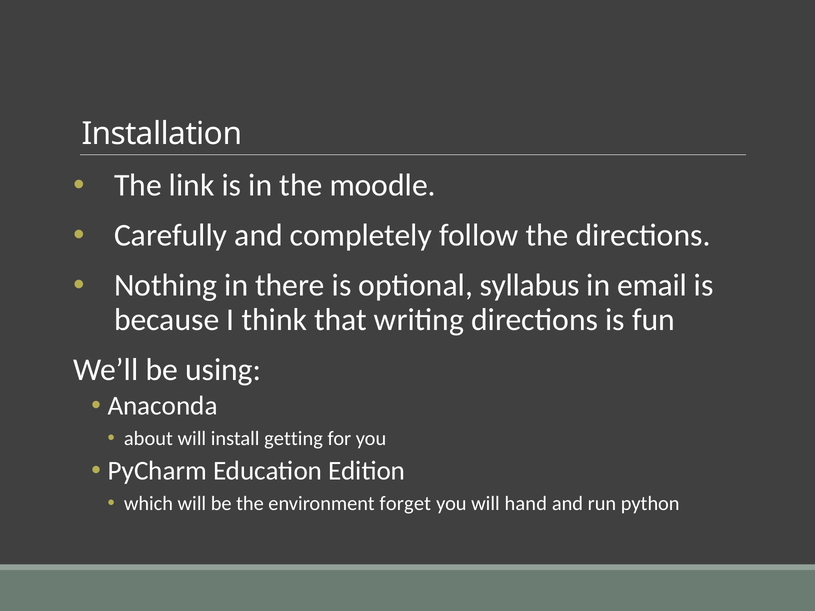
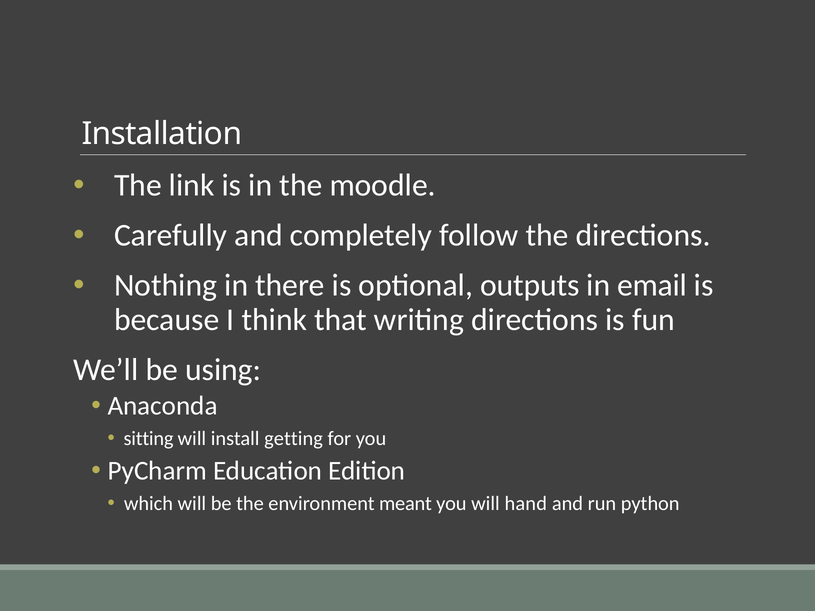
syllabus: syllabus -> outputs (530, 286)
about: about -> sitting (149, 439)
forget: forget -> meant (405, 504)
